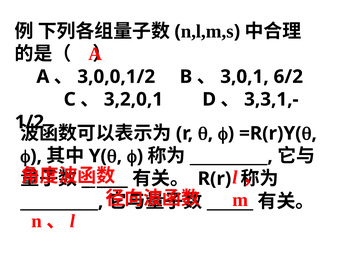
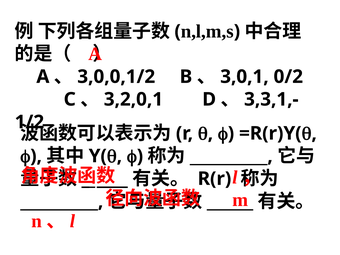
6/2: 6/2 -> 0/2 (288, 77)
